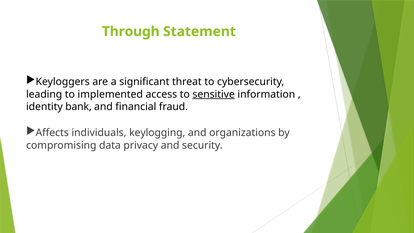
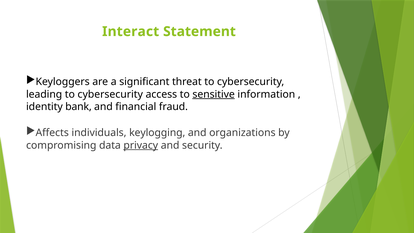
Through: Through -> Interact (131, 32)
leading to implemented: implemented -> cybersecurity (110, 94)
privacy underline: none -> present (141, 145)
